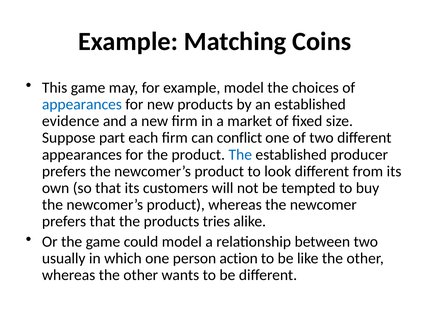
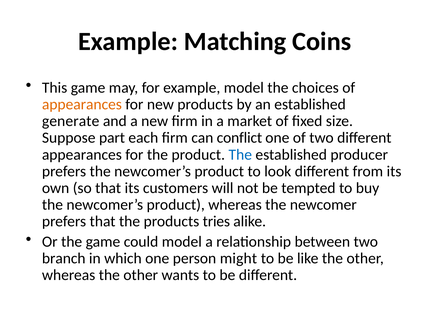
appearances colour: blue -> orange (82, 105)
evidence: evidence -> generate (71, 121)
usually: usually -> branch (64, 259)
action: action -> might (238, 259)
